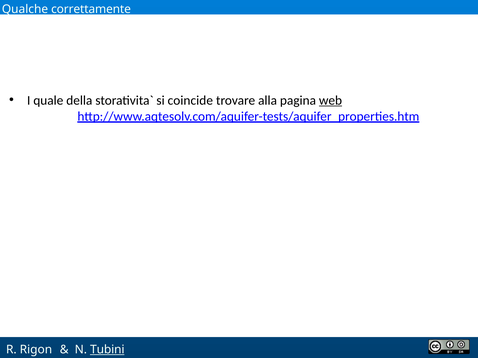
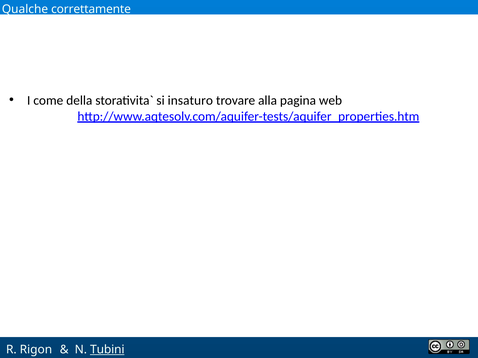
quale: quale -> come (48, 101)
coincide: coincide -> insaturo (190, 101)
web underline: present -> none (330, 101)
